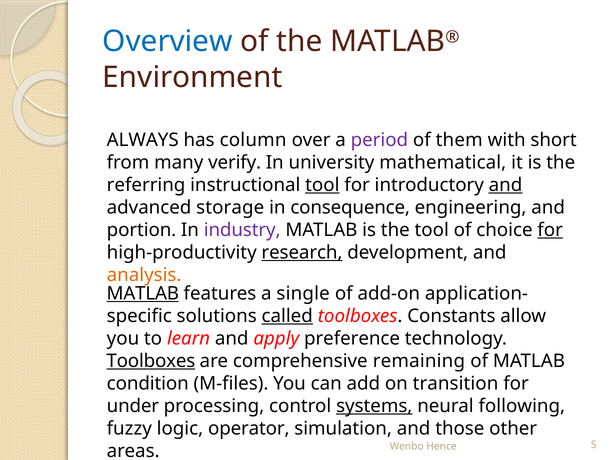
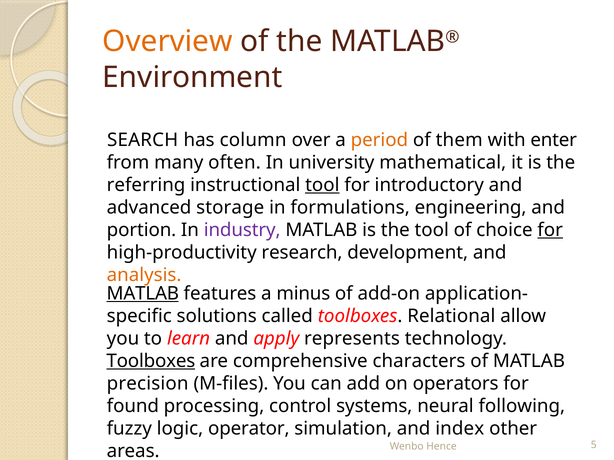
Overview colour: blue -> orange (168, 41)
ALWAYS: ALWAYS -> SEARCH (143, 140)
period colour: purple -> orange (379, 140)
short: short -> enter (554, 140)
verify: verify -> often (235, 163)
and underline: present -> none (506, 185)
consequence: consequence -> formulations (350, 208)
research underline: present -> none (302, 253)
single: single -> minus (303, 294)
called underline: present -> none (287, 316)
Constants: Constants -> Relational (451, 316)
preference: preference -> represents (352, 339)
remaining: remaining -> characters (419, 361)
condition: condition -> precision (148, 384)
transition: transition -> operators (456, 384)
under: under -> found (133, 406)
systems underline: present -> none (374, 406)
those: those -> index (460, 429)
